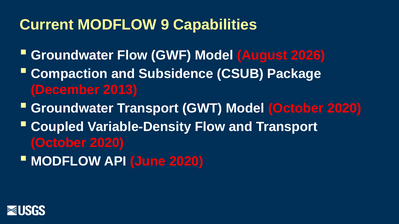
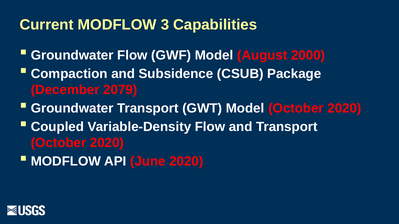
9: 9 -> 3 (165, 25)
2026: 2026 -> 2000 (308, 55)
2013: 2013 -> 2079 (120, 90)
